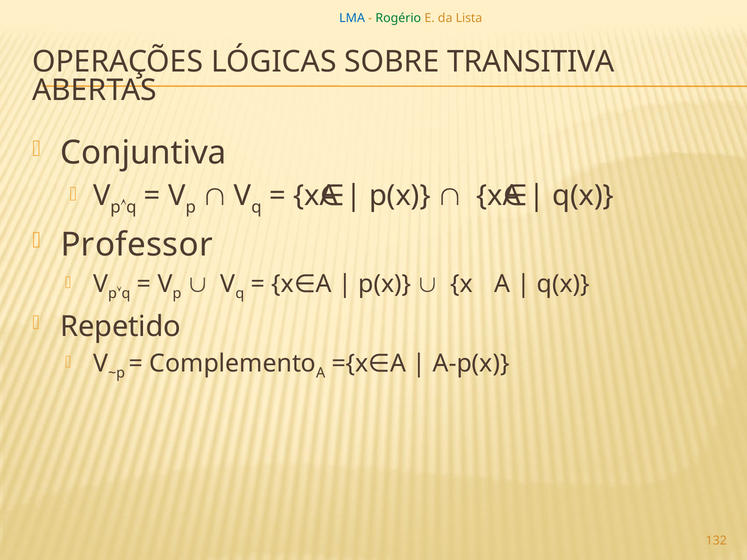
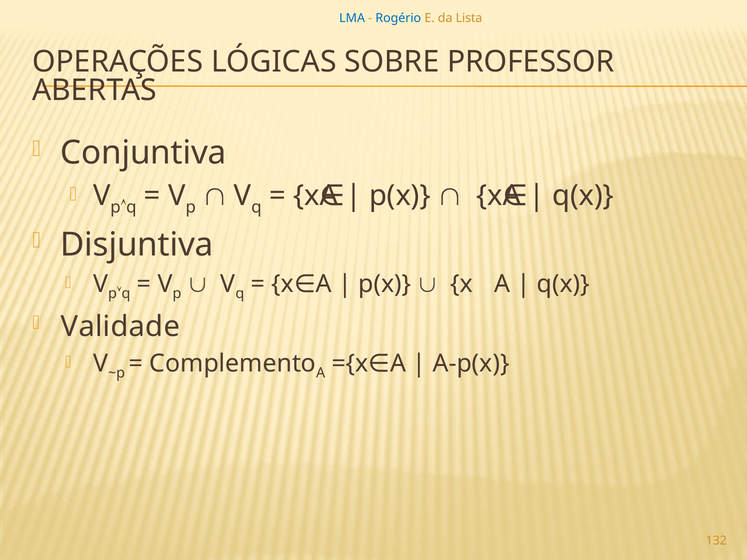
Rogério colour: green -> blue (398, 18)
TRANSITIVA: TRANSITIVA -> PROFESSOR (531, 62)
Professor: Professor -> Disjuntiva (137, 245)
Repetido: Repetido -> Validade (120, 327)
